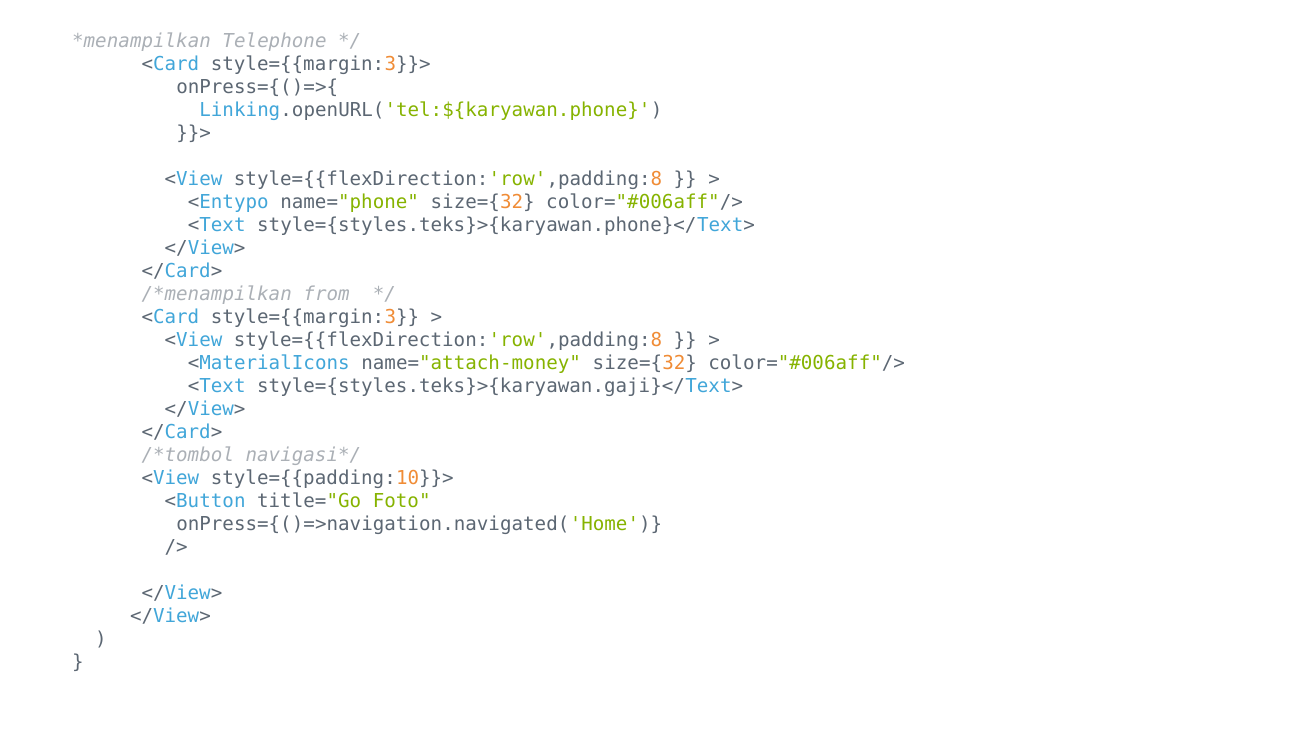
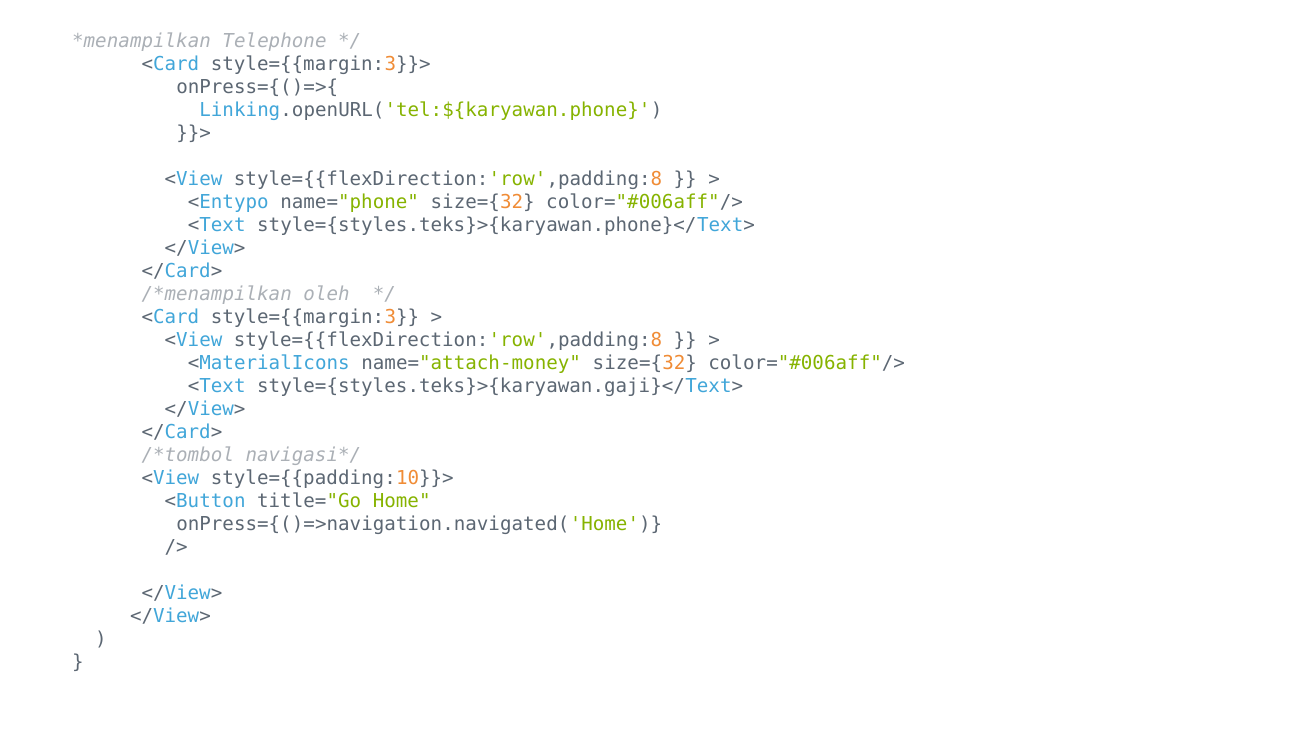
from: from -> oleh (327, 294)
Foto: Foto -> Home (402, 501)
